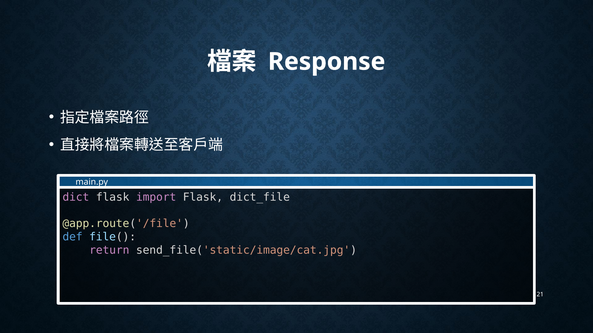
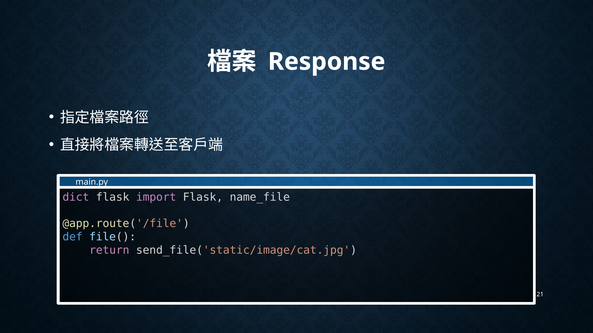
dict_file: dict_file -> name_file (260, 197)
